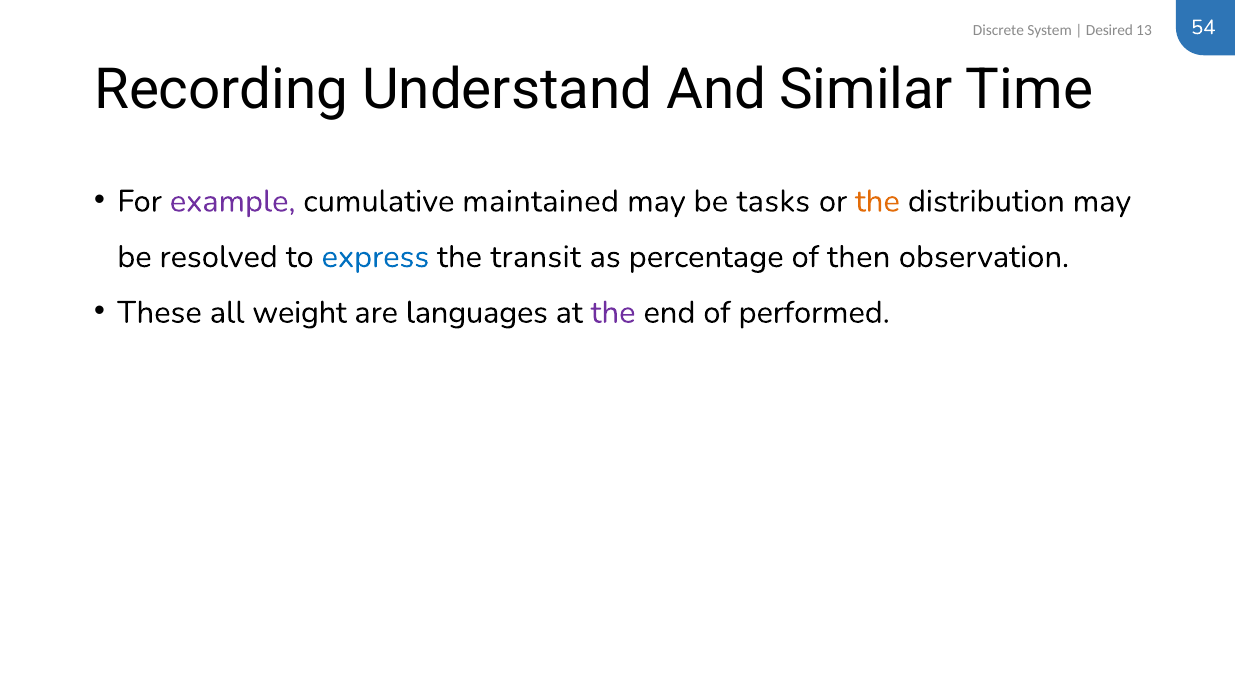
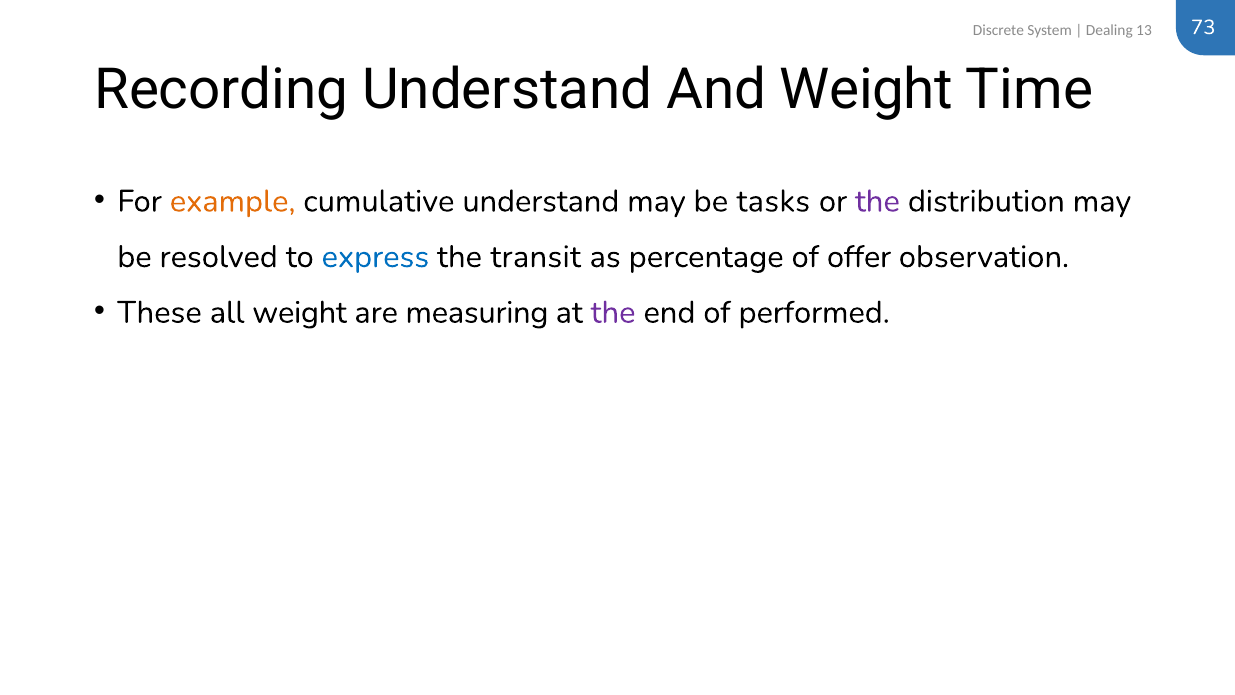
Desired: Desired -> Dealing (1109, 30)
54: 54 -> 73 (1203, 27)
And Similar: Similar -> Weight (866, 89)
example colour: purple -> orange (233, 201)
cumulative maintained: maintained -> understand (541, 201)
the colour: orange -> purple (877, 201)
then: then -> offer (859, 257)
languages: languages -> measuring (477, 312)
